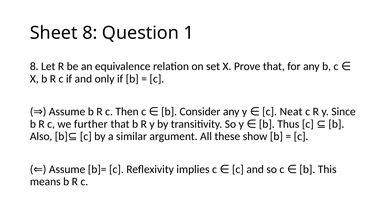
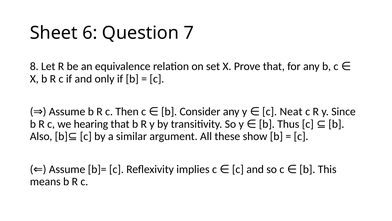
Sheet 8: 8 -> 6 (90, 33)
1: 1 -> 7 (189, 33)
further: further -> hearing (91, 124)
